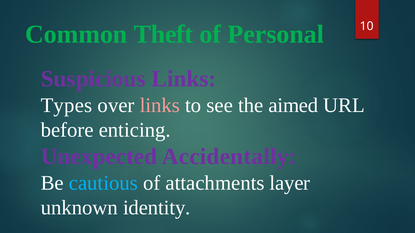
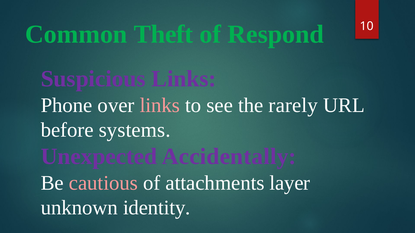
Personal: Personal -> Respond (276, 34)
Types: Types -> Phone (67, 105)
aimed: aimed -> rarely (293, 105)
enticing: enticing -> systems (135, 130)
cautious colour: light blue -> pink (103, 183)
